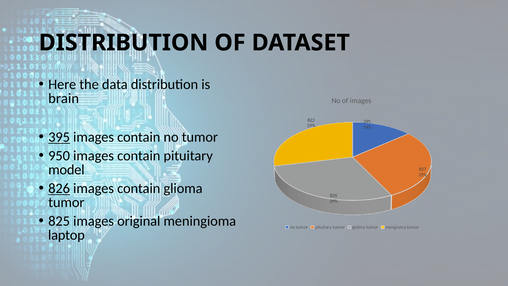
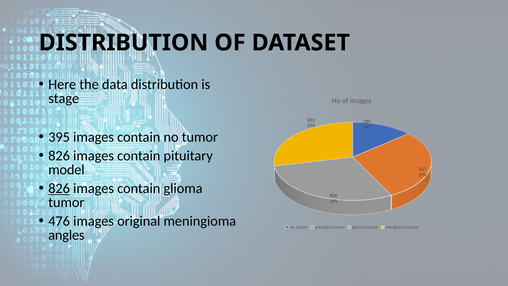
brain: brain -> stage (64, 98)
395 underline: present -> none (59, 137)
950: 950 -> 826 (59, 156)
825: 825 -> 476 (59, 221)
laptop: laptop -> angles (66, 235)
